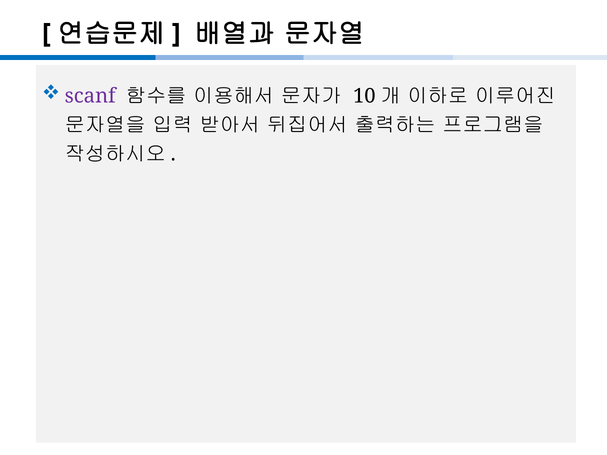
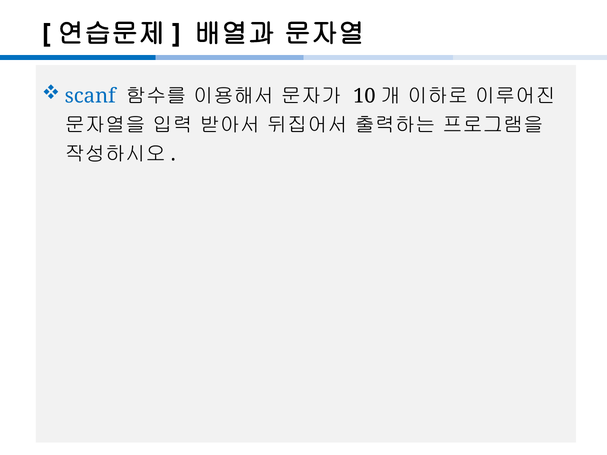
scanf colour: purple -> blue (90, 96)
